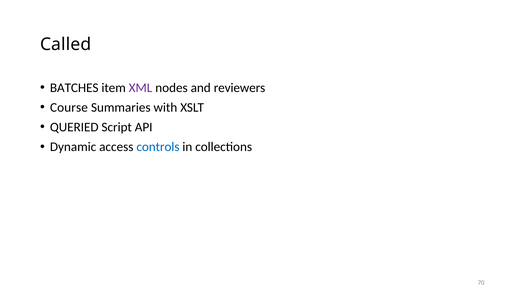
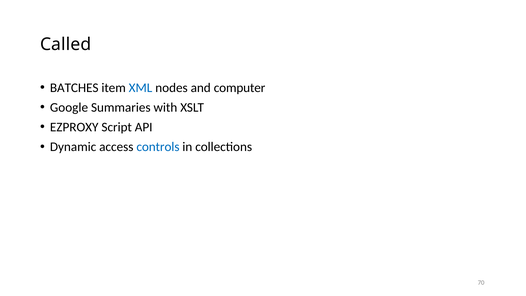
XML colour: purple -> blue (141, 88)
reviewers: reviewers -> computer (240, 88)
Course: Course -> Google (69, 107)
QUERIED: QUERIED -> EZPROXY (74, 127)
